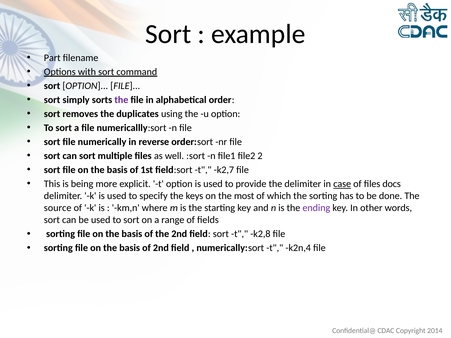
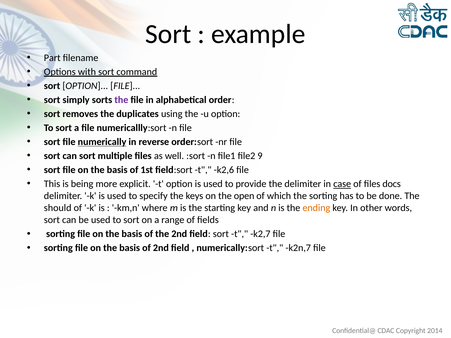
numerically underline: none -> present (102, 142)
2: 2 -> 9 (260, 156)
k2,7: k2,7 -> k2,6 (224, 170)
most: most -> open (244, 196)
source: source -> should (58, 208)
ending colour: purple -> orange (316, 208)
k2,8: k2,8 -> k2,7 (260, 234)
k2n,4: k2n,4 -> k2n,7 (298, 248)
